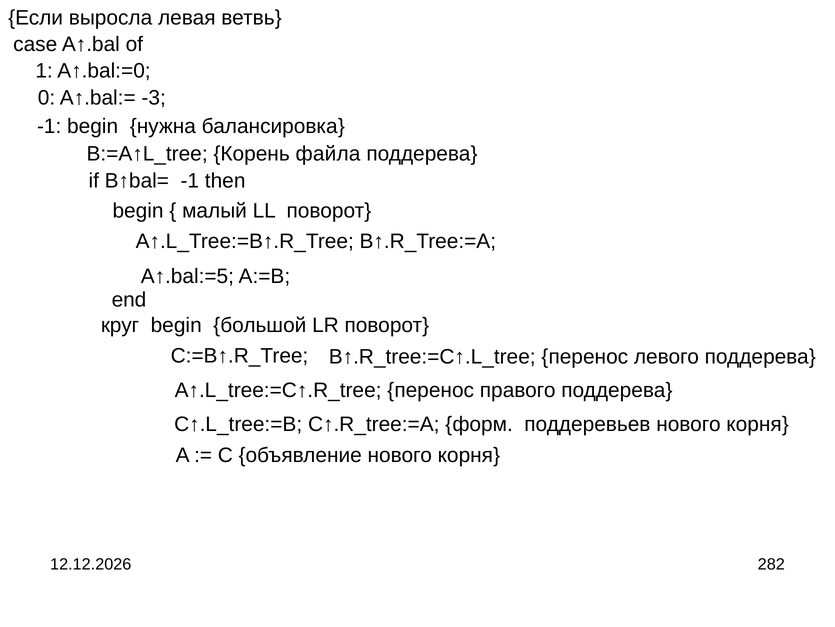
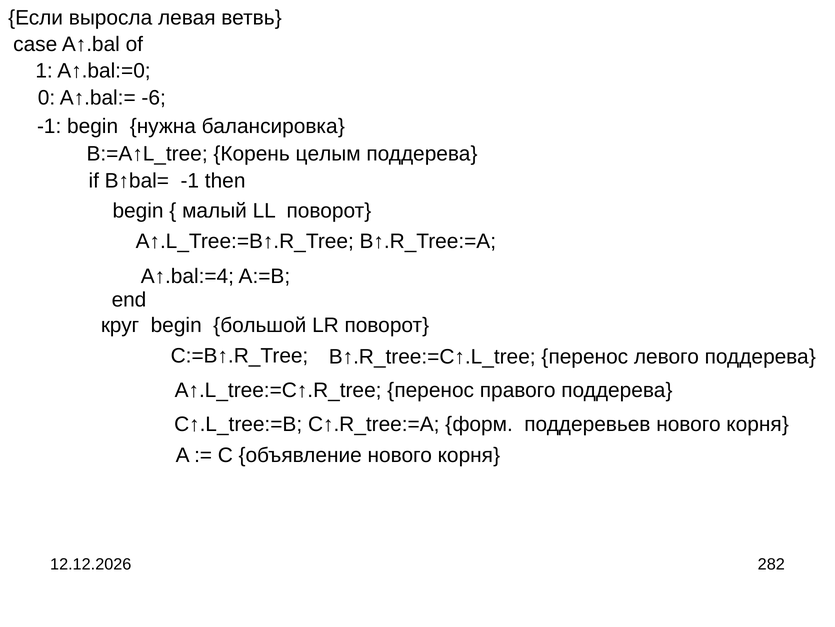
-3: -3 -> -6 (154, 98)
файла: файла -> целым (328, 154)
A↑.bal:=5: A↑.bal:=5 -> A↑.bal:=4 (187, 276)
